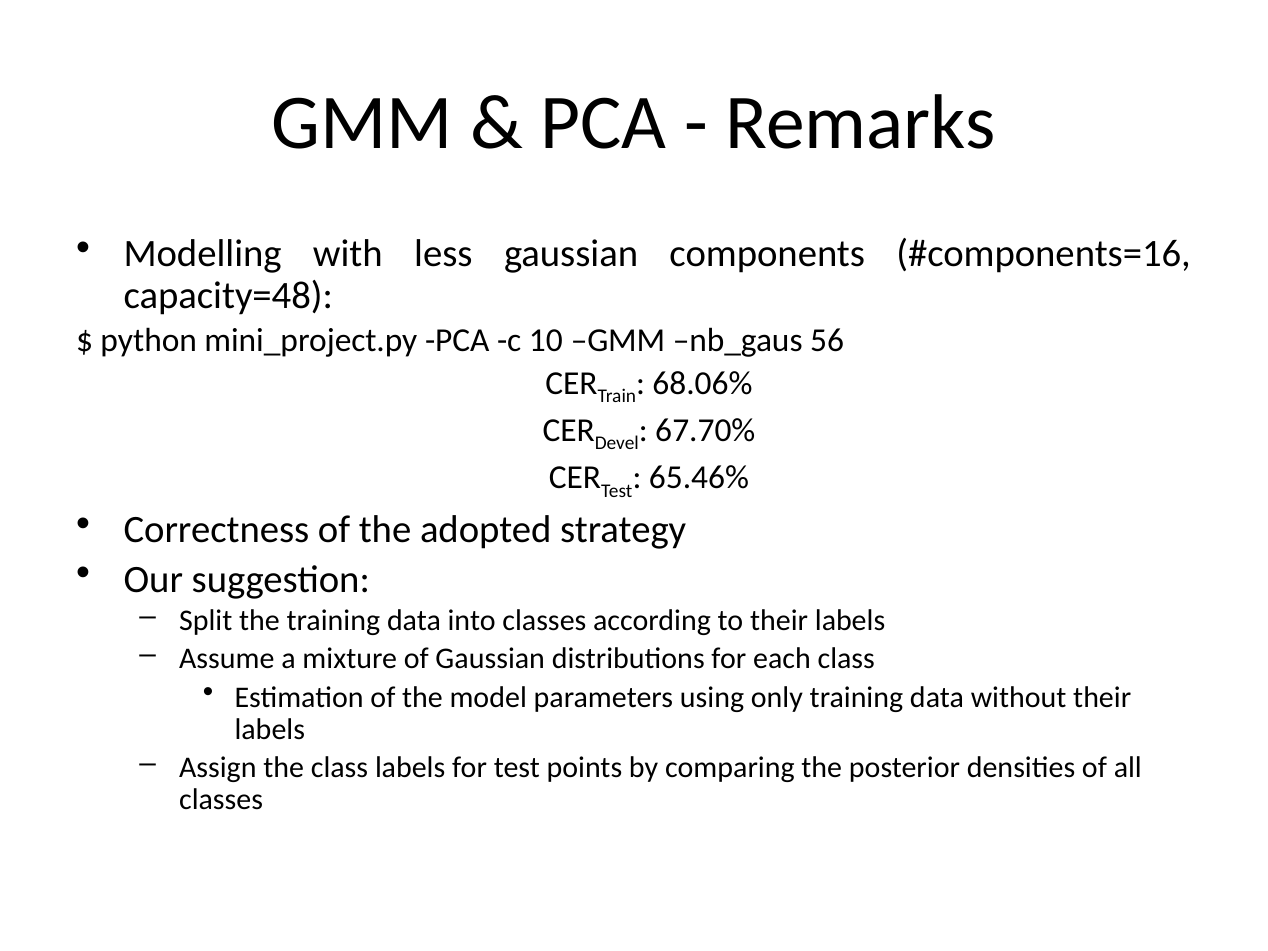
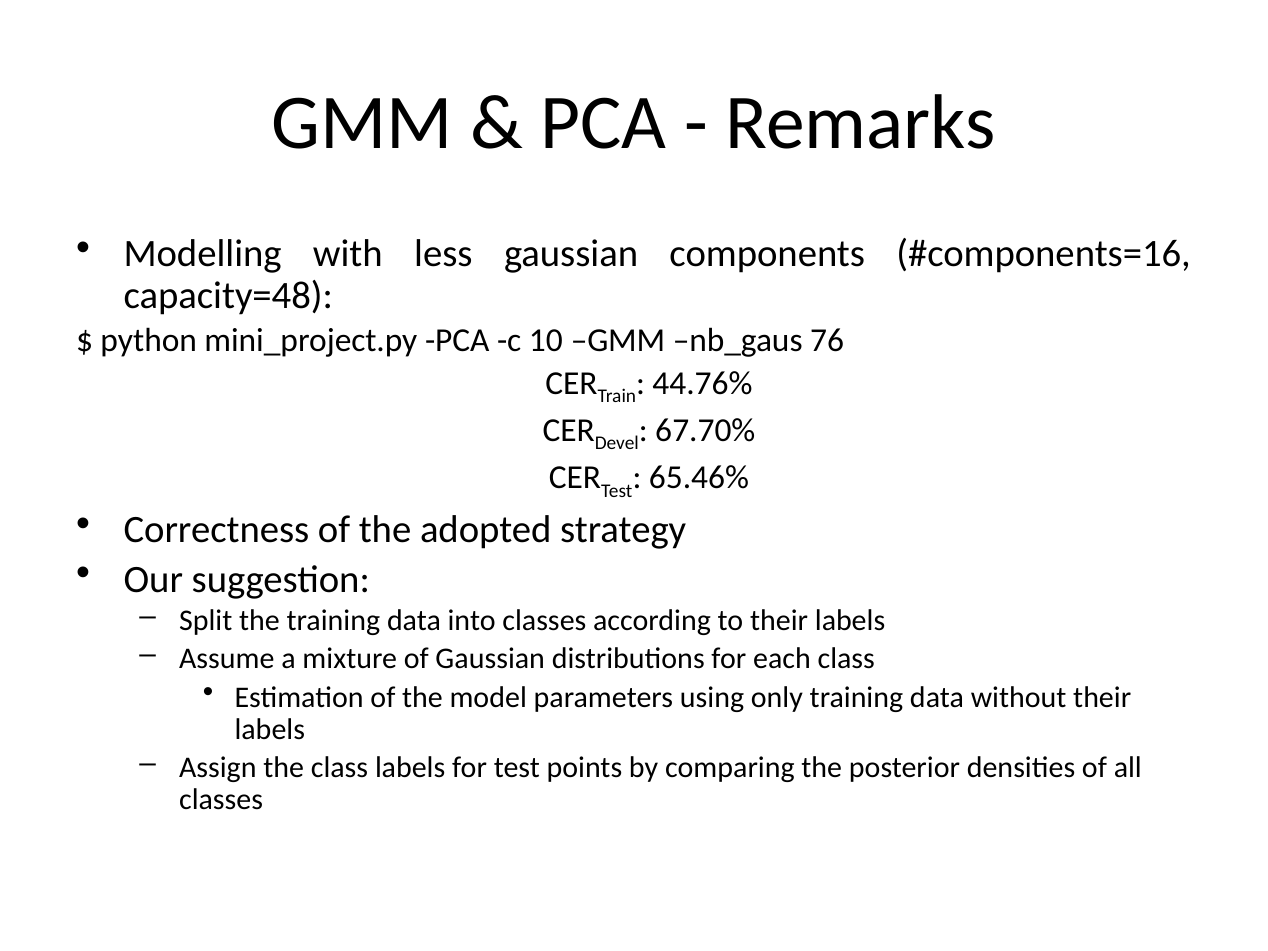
56: 56 -> 76 (827, 341)
68.06%: 68.06% -> 44.76% (702, 383)
